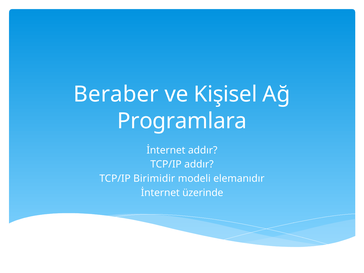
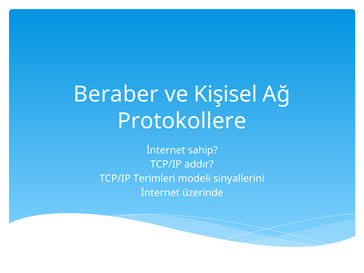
Programlara: Programlara -> Protokollere (182, 121)
İnternet addır: addır -> sahip (203, 150)
Birimidir: Birimidir -> Terimleri (154, 179)
elemanıdır: elemanıdır -> sinyallerini (239, 179)
